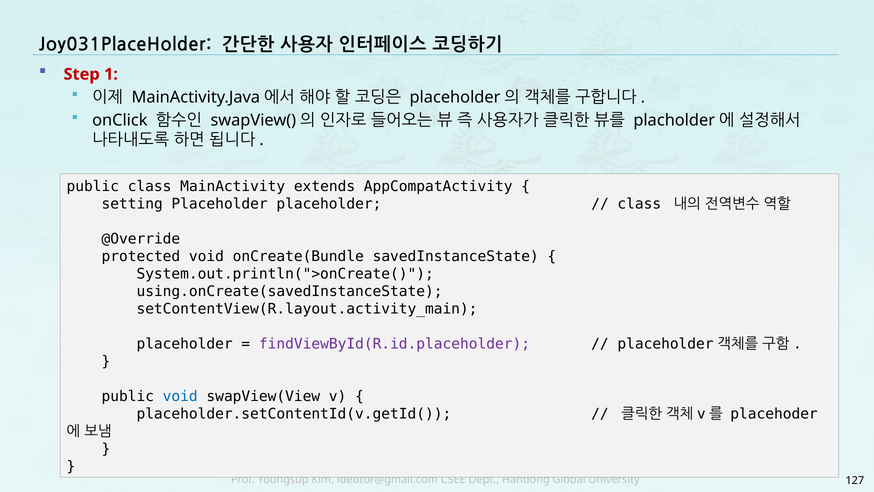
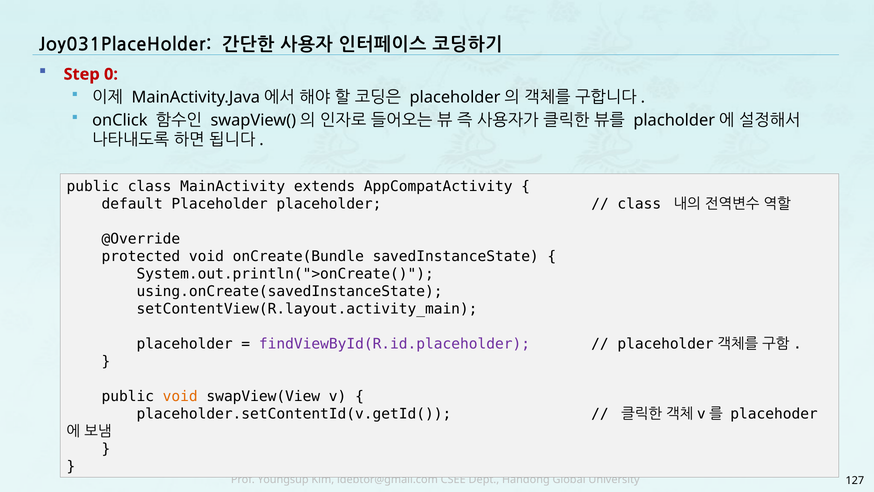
1: 1 -> 0 (111, 74)
setting: setting -> default (132, 204)
void colour: blue -> orange (180, 396)
